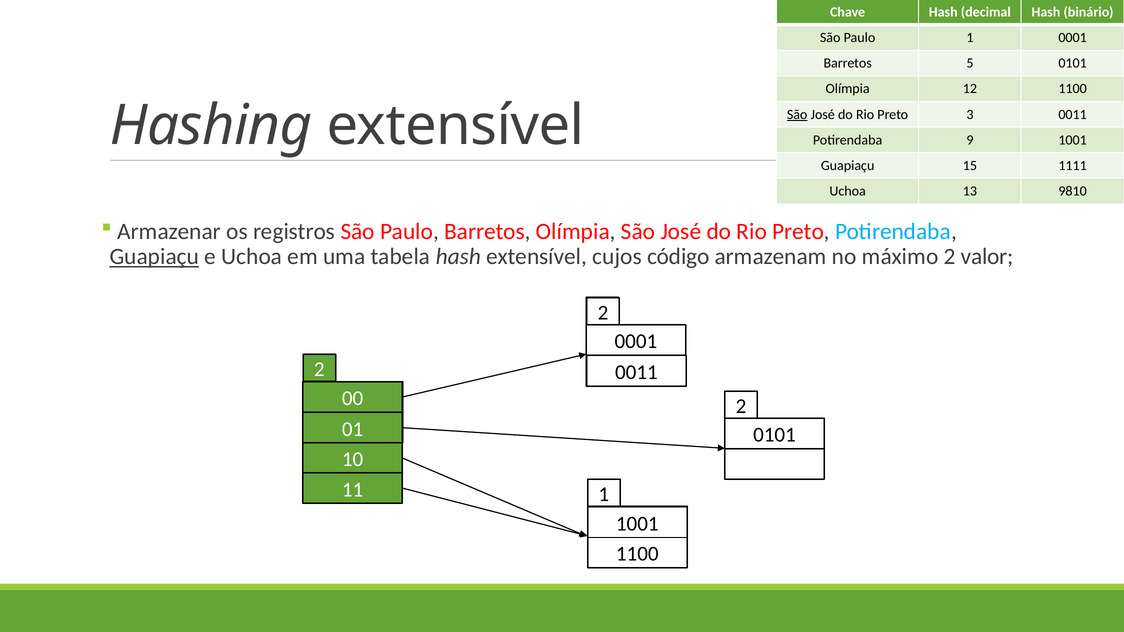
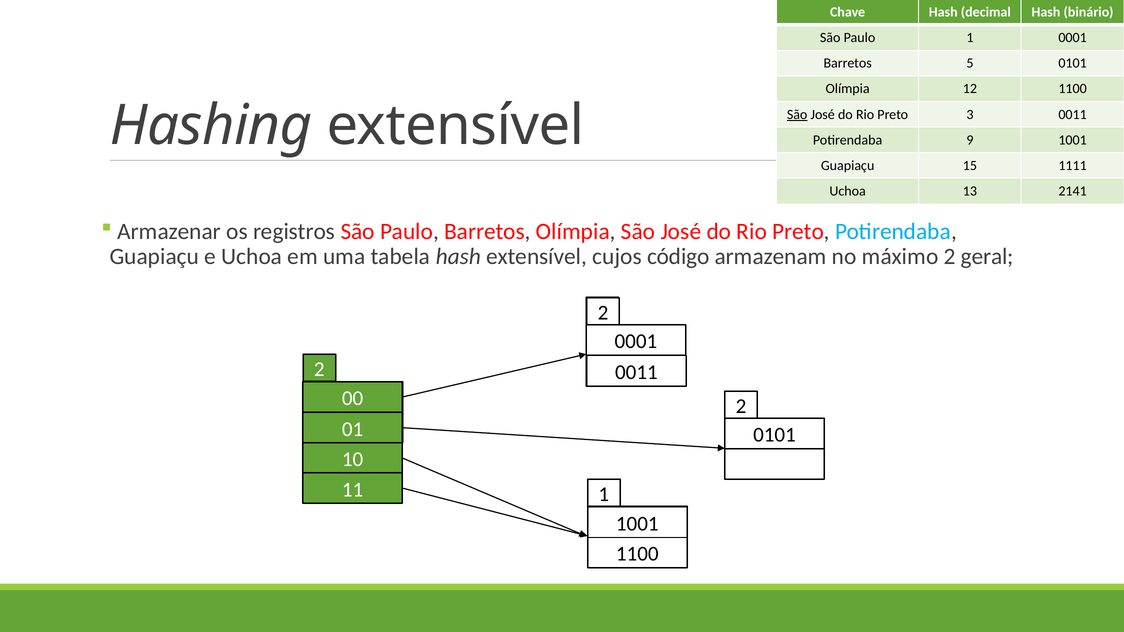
9810: 9810 -> 2141 (1073, 191)
Guapiaçu underline: present -> none (154, 257)
valor: valor -> geral (987, 257)
